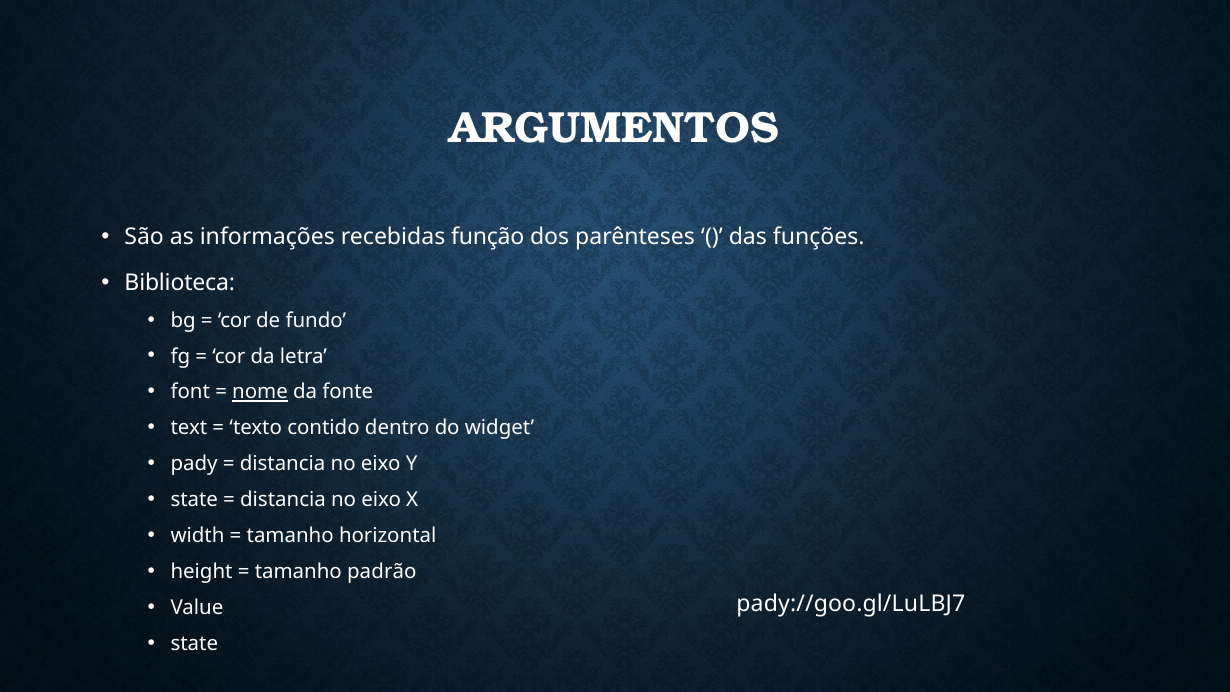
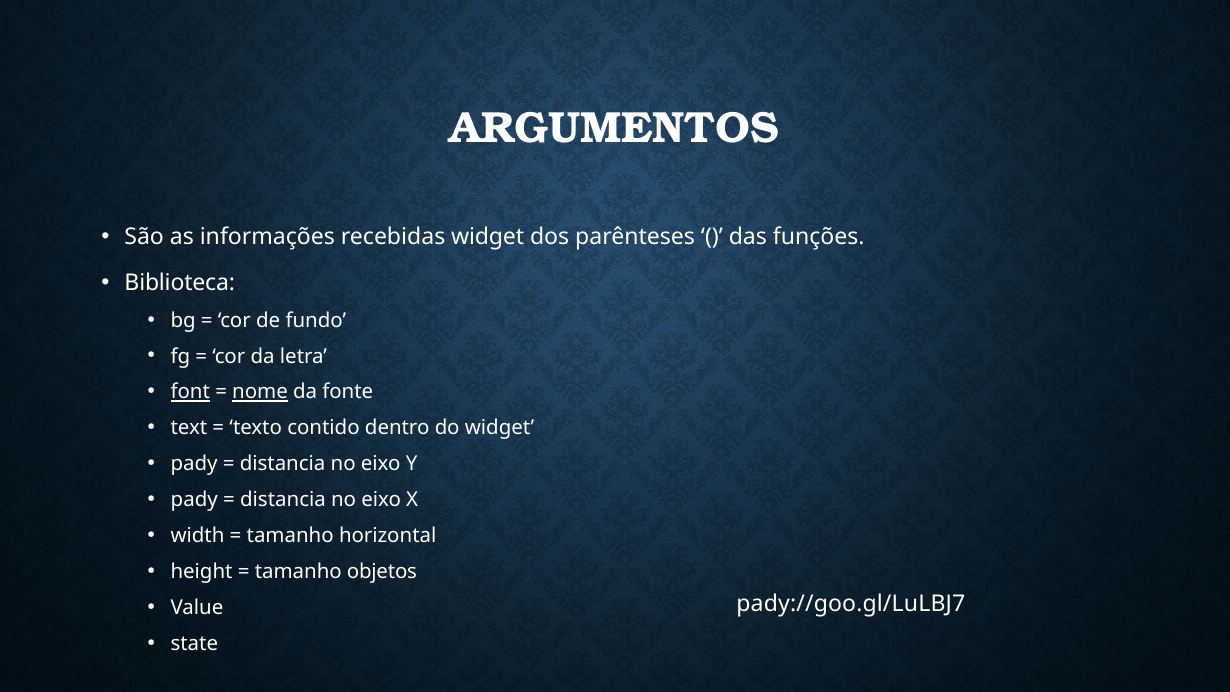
recebidas função: função -> widget (488, 237)
font underline: none -> present (190, 392)
state: state -> pady (194, 500)
padrão: padrão -> objetos (382, 571)
